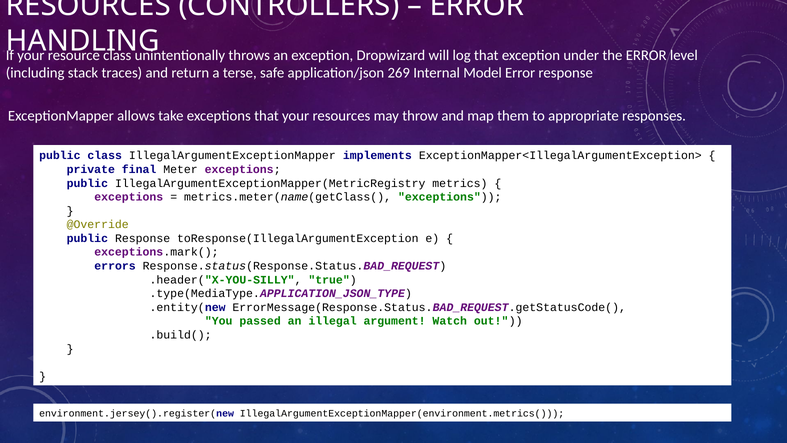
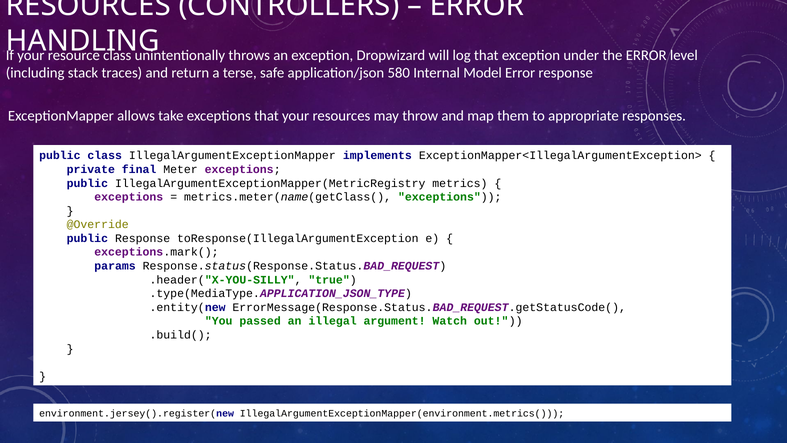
269: 269 -> 580 (399, 73)
errors: errors -> params (115, 266)
